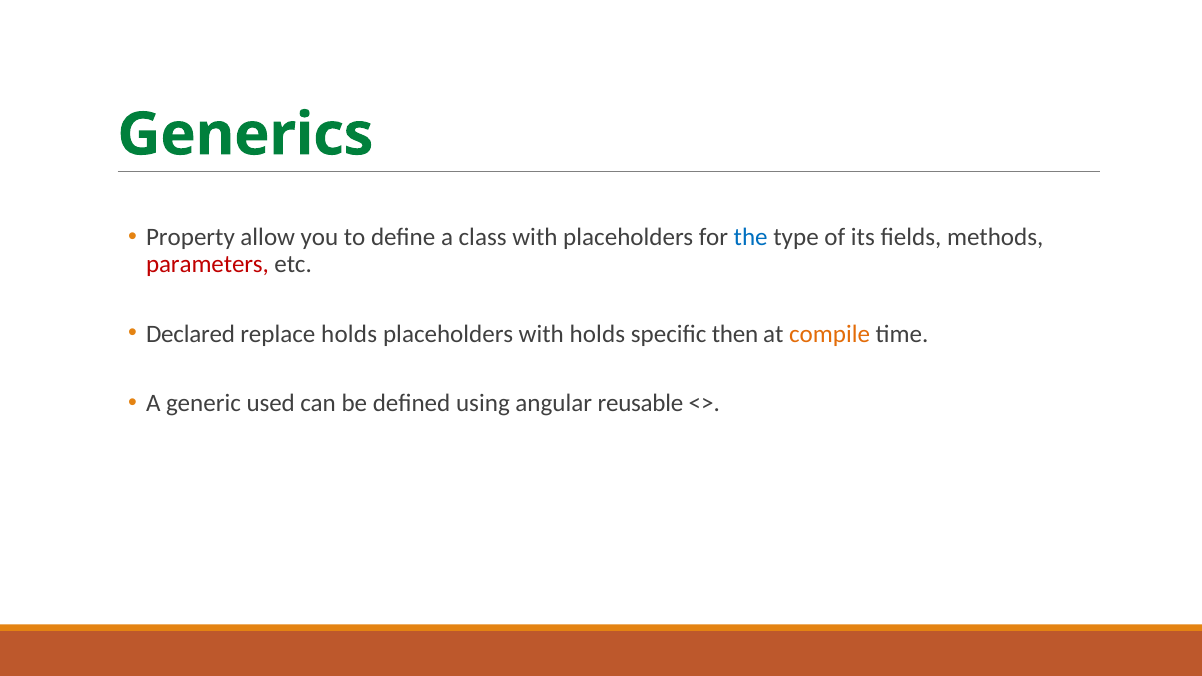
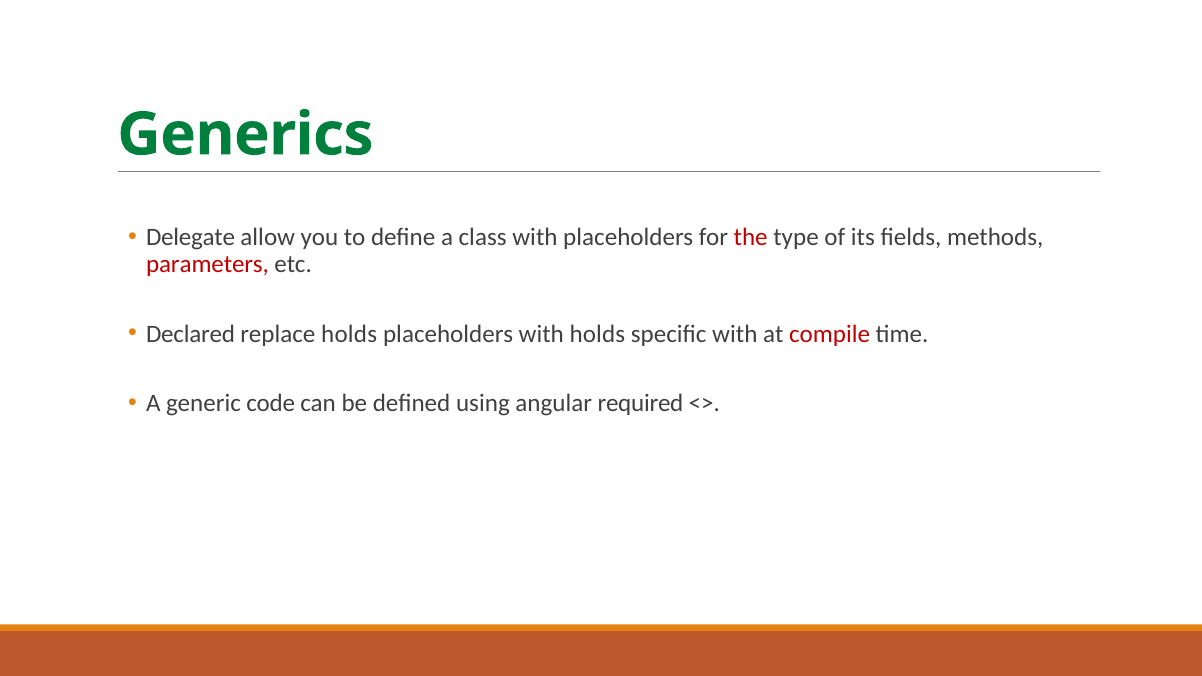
Property: Property -> Delegate (191, 238)
the colour: blue -> red (751, 238)
specific then: then -> with (735, 334)
compile colour: orange -> red (830, 334)
used: used -> code (271, 403)
reusable: reusable -> required (640, 403)
